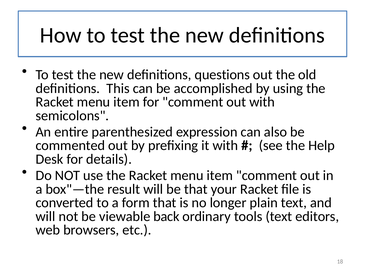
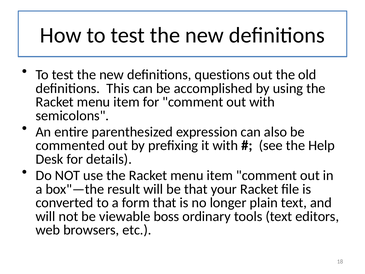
back: back -> boss (166, 216)
